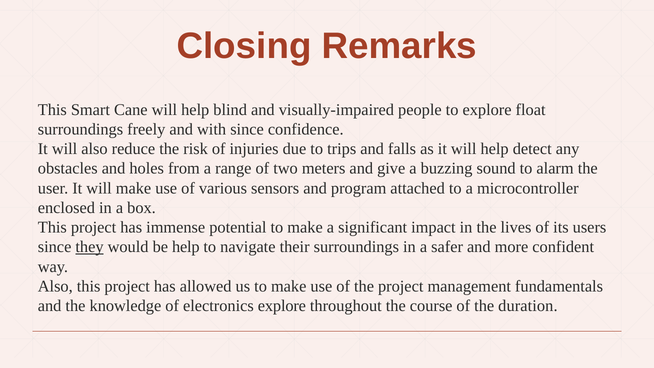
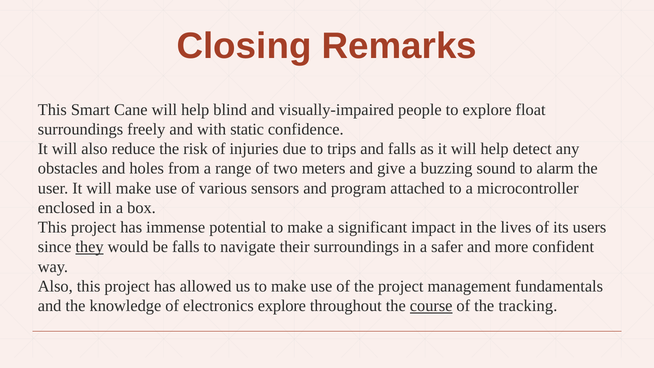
with since: since -> static (247, 129)
be help: help -> falls (186, 247)
course underline: none -> present (431, 306)
duration: duration -> tracking (528, 306)
